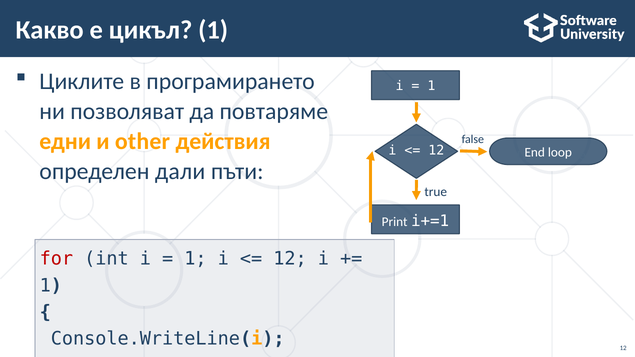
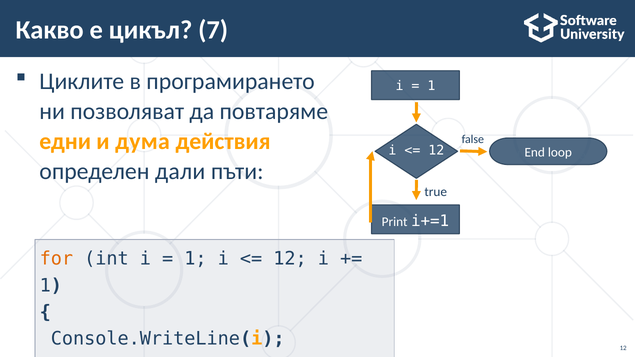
цикъл 1: 1 -> 7 (213, 30)
other: other -> дума (142, 142)
for colour: red -> orange (56, 259)
